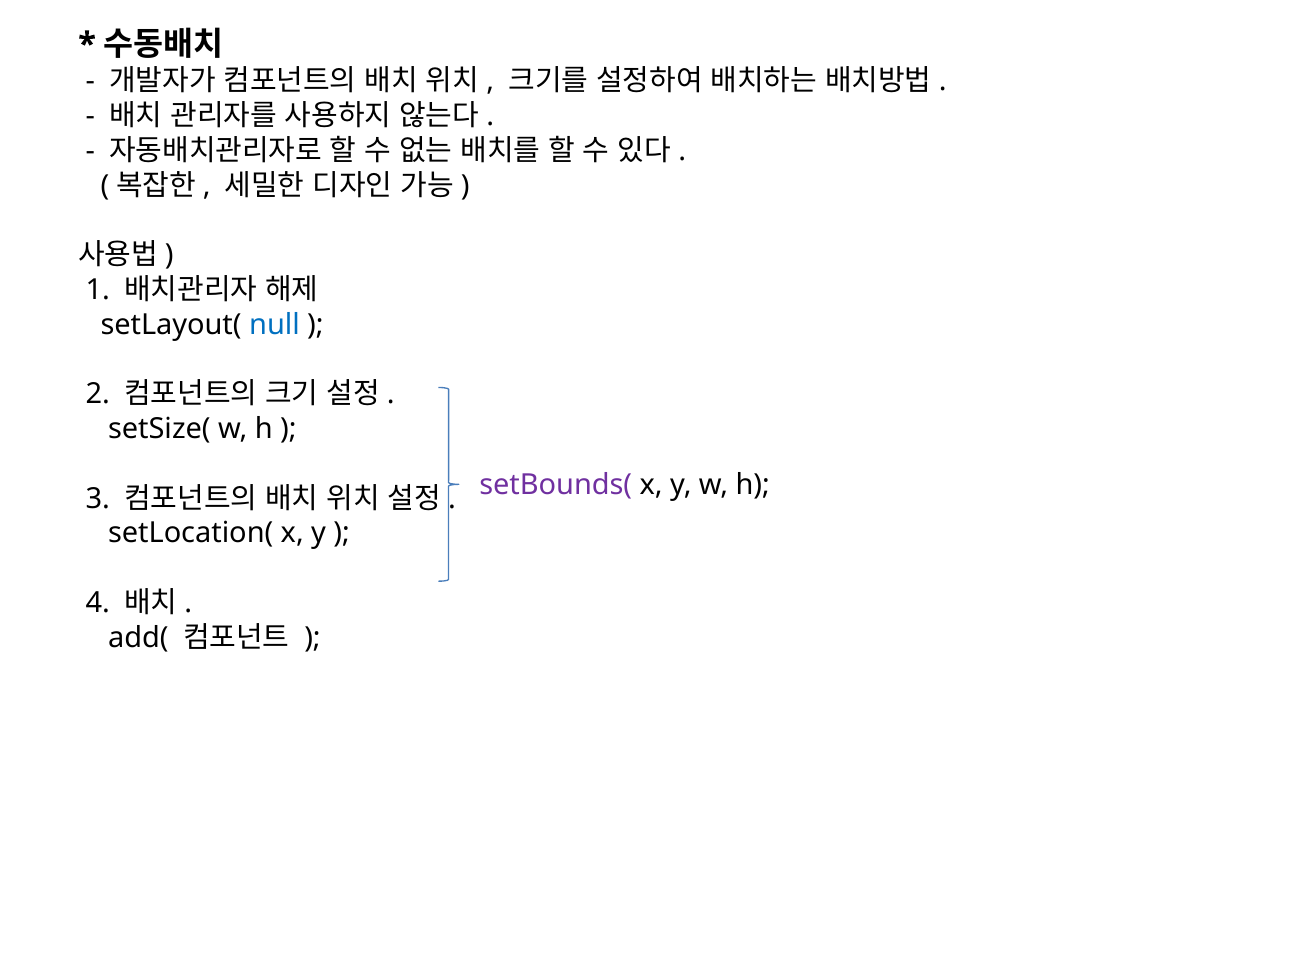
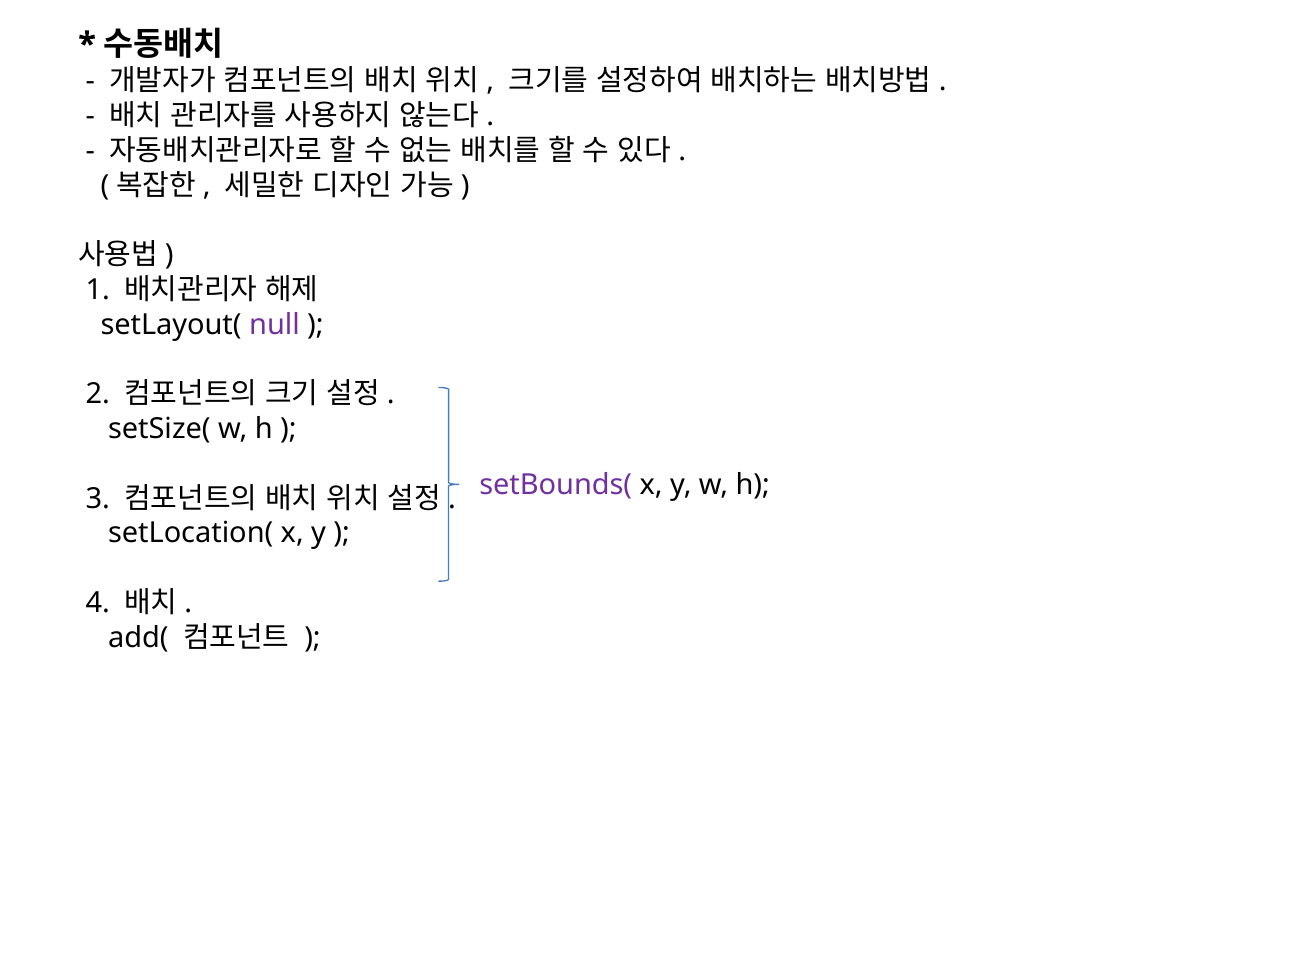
null colour: blue -> purple (274, 325)
